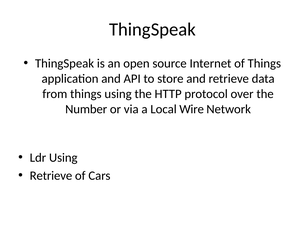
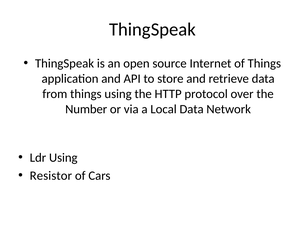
Local Wire: Wire -> Data (192, 109)
Retrieve: Retrieve -> Resistor (51, 175)
